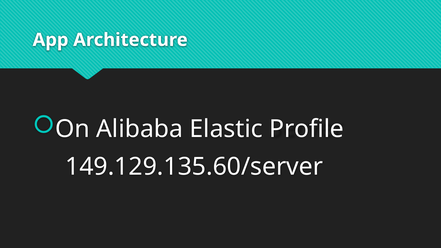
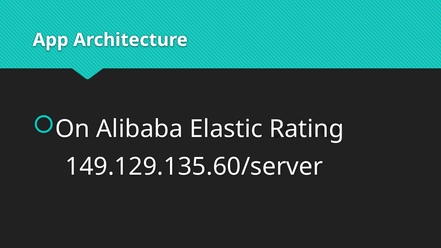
Profile: Profile -> Rating (307, 129)
